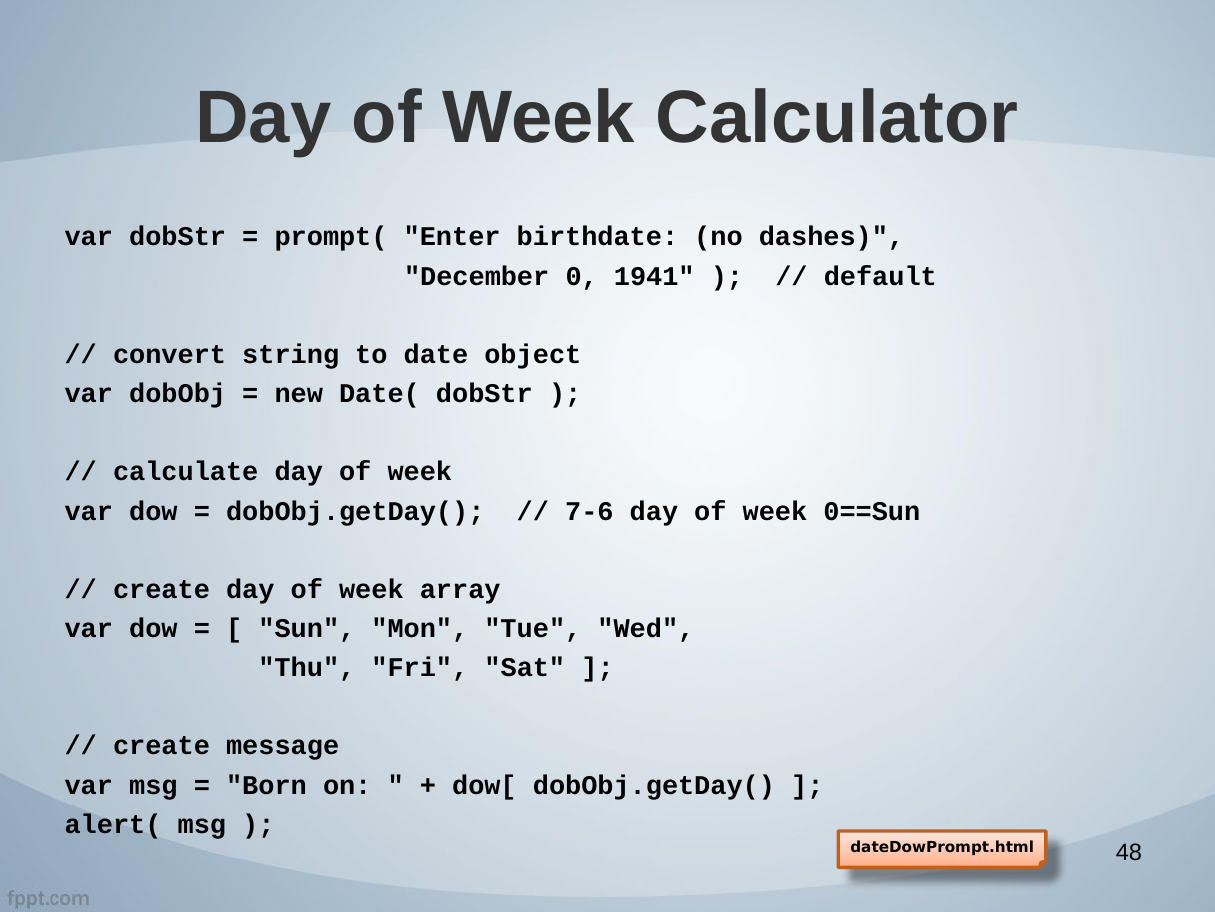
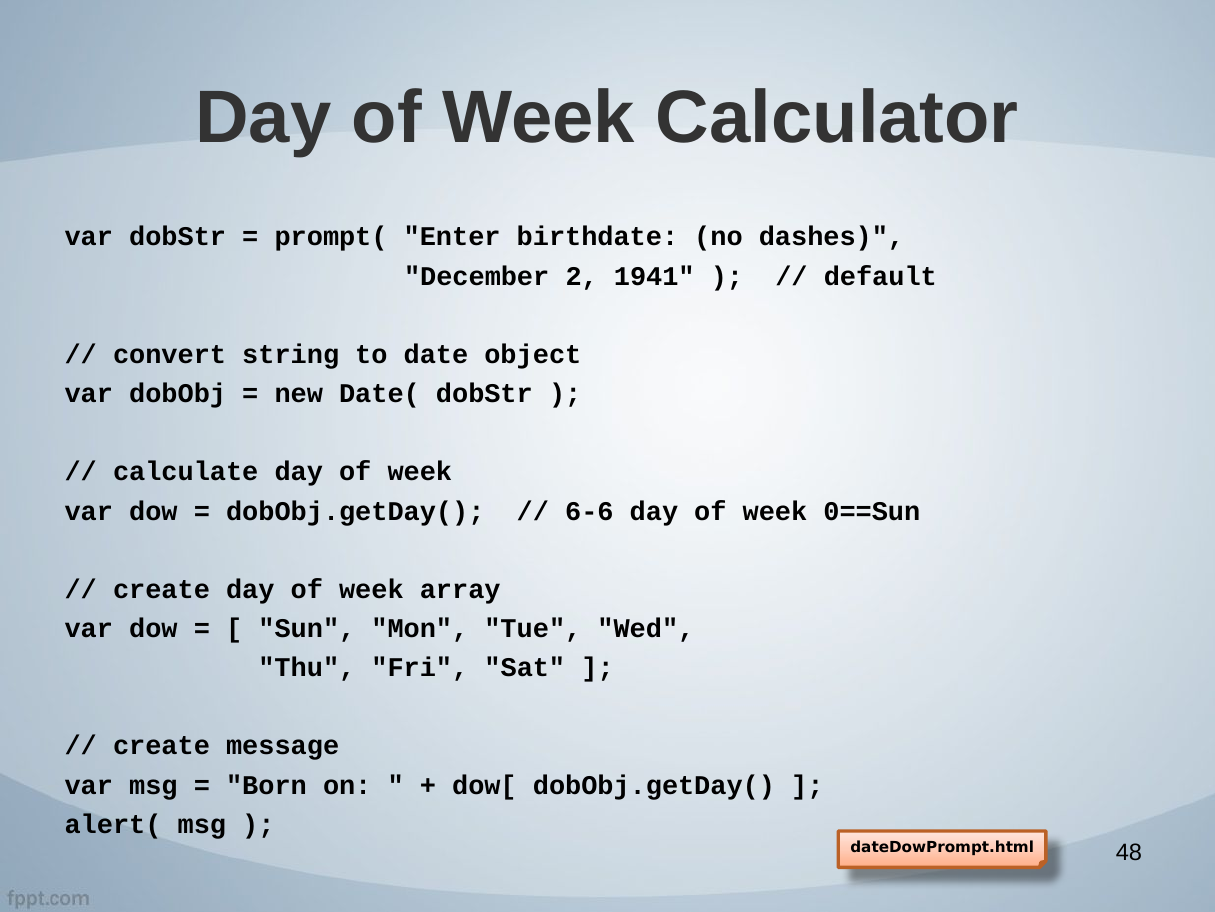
0: 0 -> 2 (582, 276)
7-6: 7-6 -> 6-6 (589, 511)
